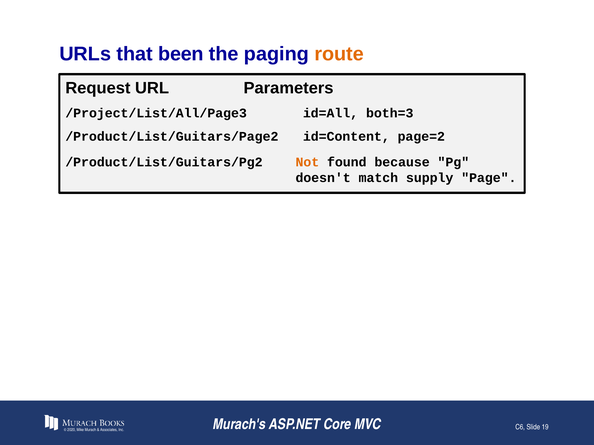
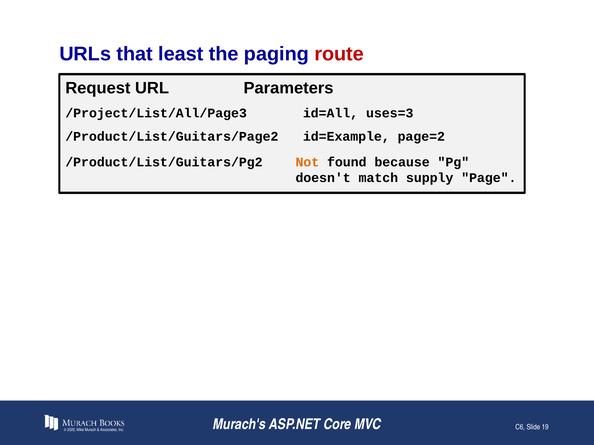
been: been -> least (181, 54)
route colour: orange -> red (339, 54)
both=3: both=3 -> uses=3 (390, 113)
id=Content: id=Content -> id=Example (346, 137)
